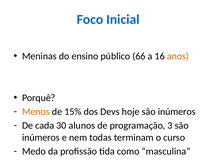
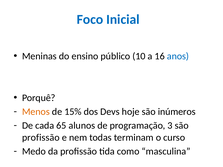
66: 66 -> 10 (139, 56)
anos colour: orange -> blue (178, 56)
30: 30 -> 65 (61, 126)
inúmeros: inúmeros -> profissão (41, 138)
